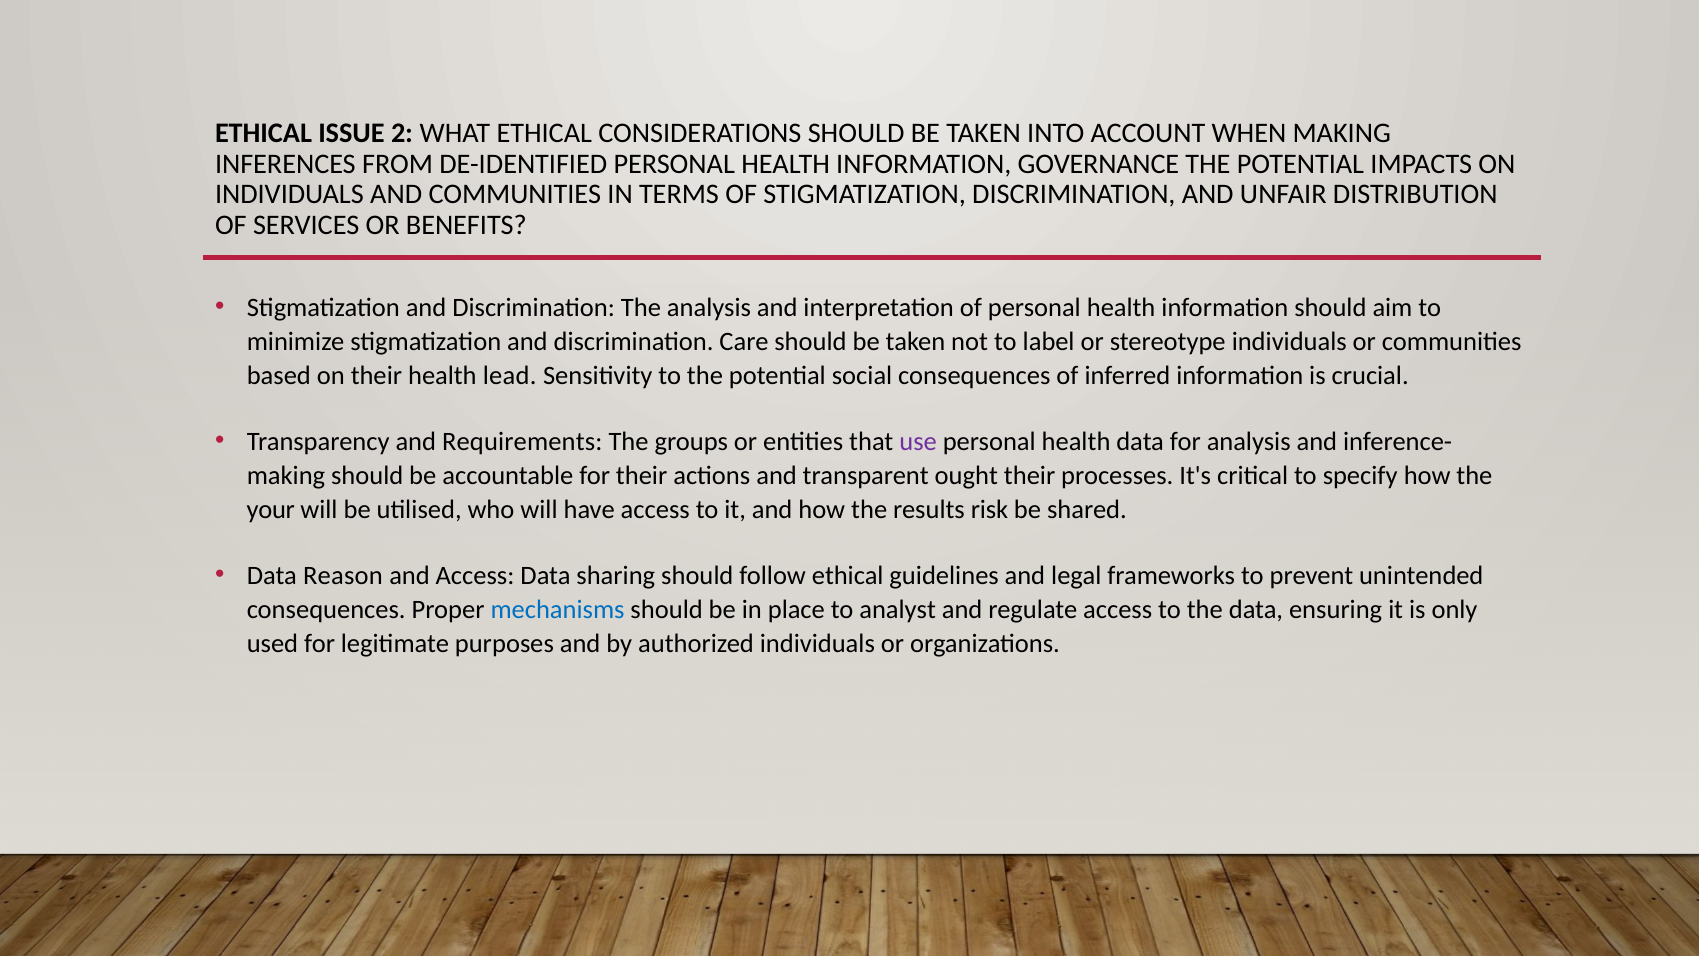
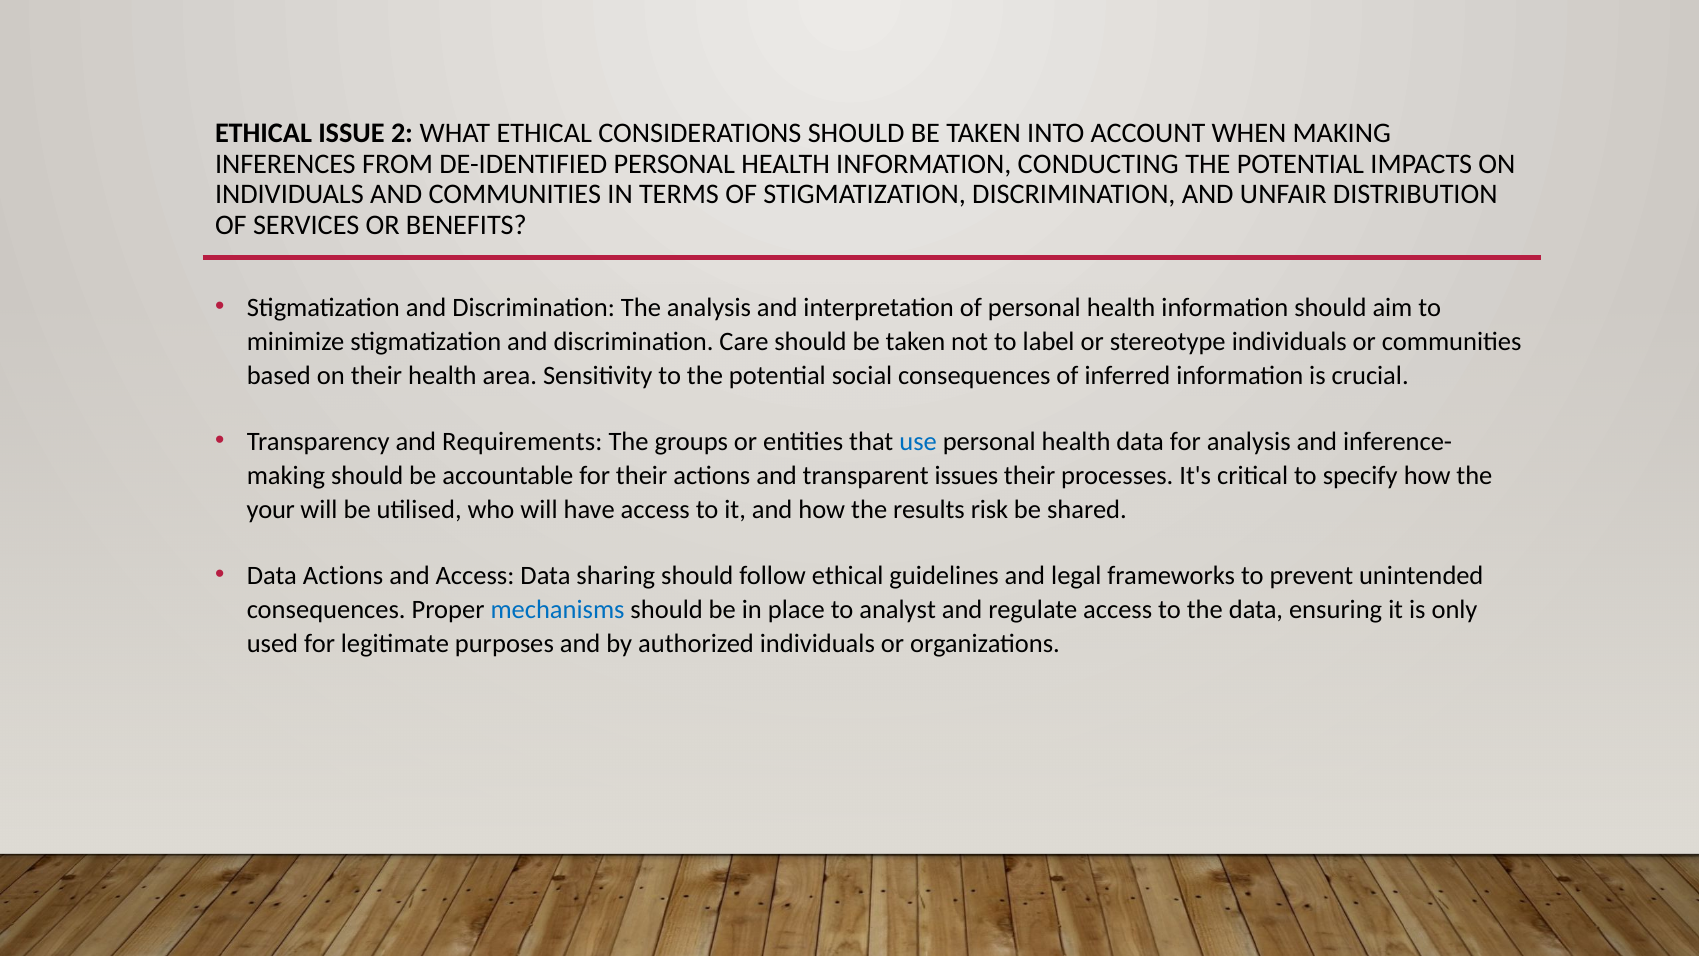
GOVERNANCE: GOVERNANCE -> CONDUCTING (1098, 164)
lead: lead -> area (510, 375)
use colour: purple -> blue (918, 441)
ought: ought -> issues (966, 475)
Data Reason: Reason -> Actions (343, 575)
